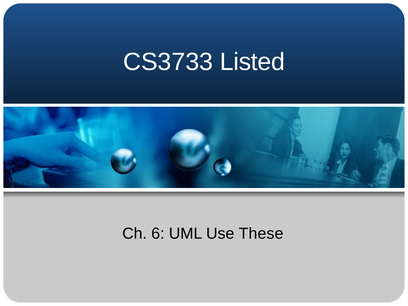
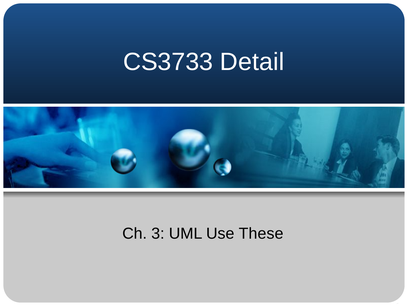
Listed: Listed -> Detail (252, 62)
6: 6 -> 3 (158, 234)
